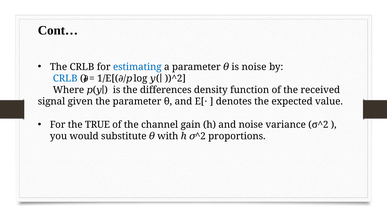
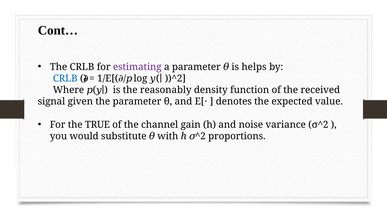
estimating colour: blue -> purple (137, 67)
is noise: noise -> helps (254, 67)
differences: differences -> reasonably (166, 90)
